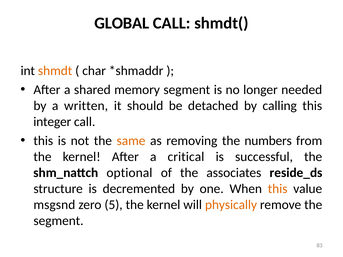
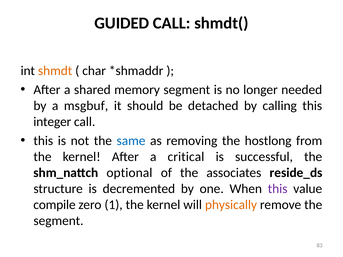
GLOBAL: GLOBAL -> GUIDED (122, 23)
written: written -> msgbuf (86, 106)
same colour: orange -> blue (131, 141)
numbers: numbers -> hostlong (268, 141)
this colour: orange -> purple (278, 189)
msgsnd: msgsnd -> compile (54, 205)
5: 5 -> 1 (114, 205)
